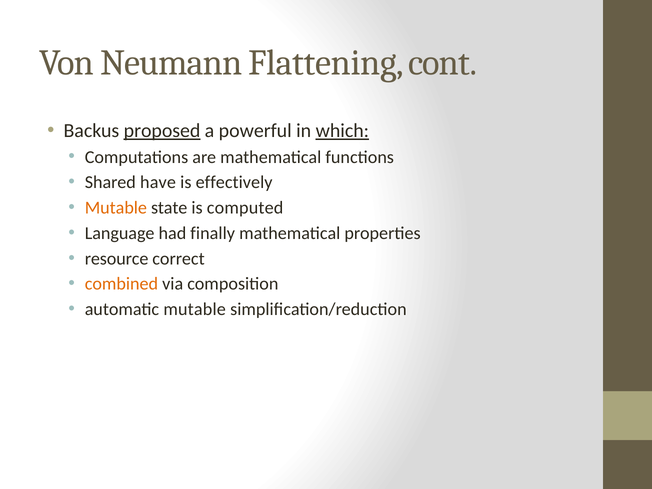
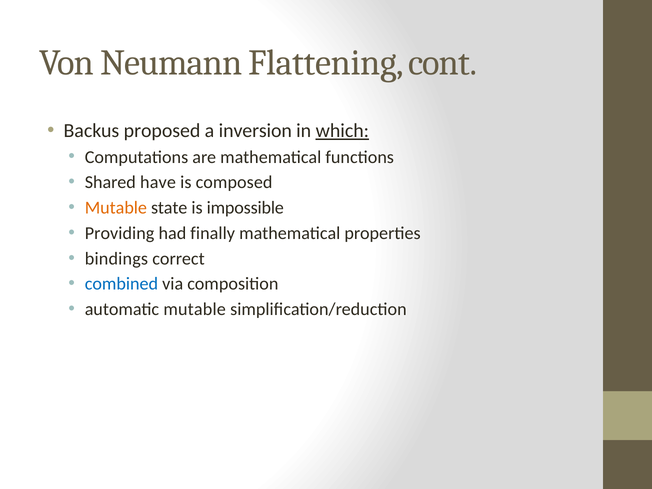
proposed underline: present -> none (162, 131)
powerful: powerful -> inversion (255, 131)
effectively: effectively -> composed (234, 182)
computed: computed -> impossible (245, 208)
Language: Language -> Providing (120, 233)
resource: resource -> bindings (116, 259)
combined colour: orange -> blue (121, 284)
